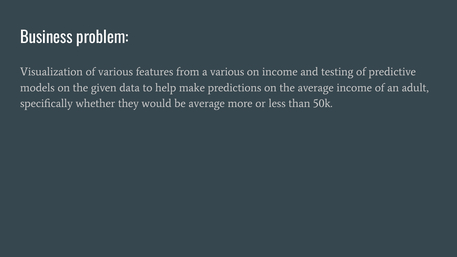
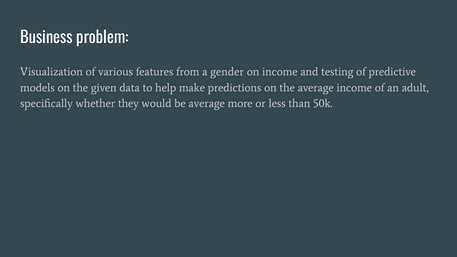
a various: various -> gender (227, 72)
